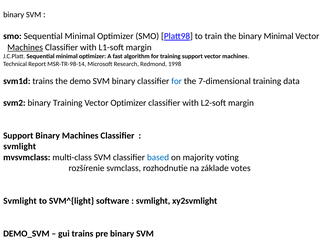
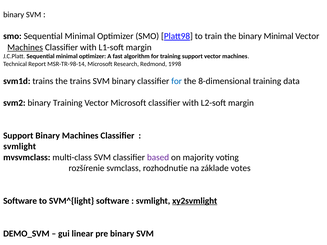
the demo: demo -> trains (80, 81)
7-dimensional: 7-dimensional -> 8-dimensional (225, 81)
Vector Optimizer: Optimizer -> Microsoft (128, 103)
based colour: blue -> purple (158, 158)
Svmlight: Svmlight -> Software (20, 201)
xy2svmlight underline: none -> present (195, 201)
gui trains: trains -> linear (82, 234)
